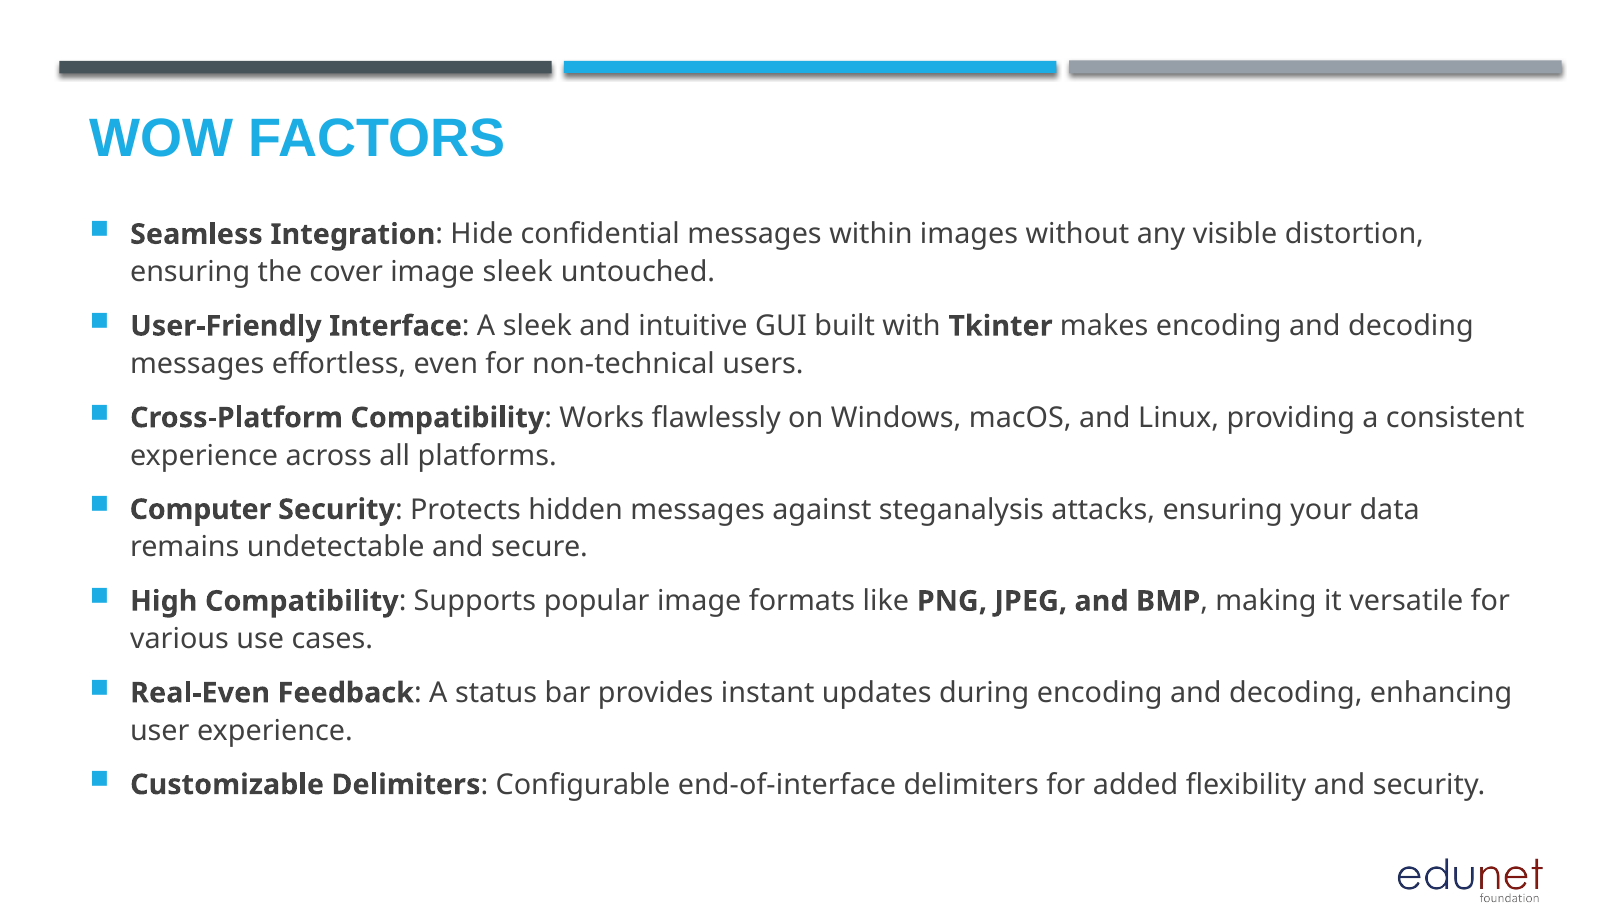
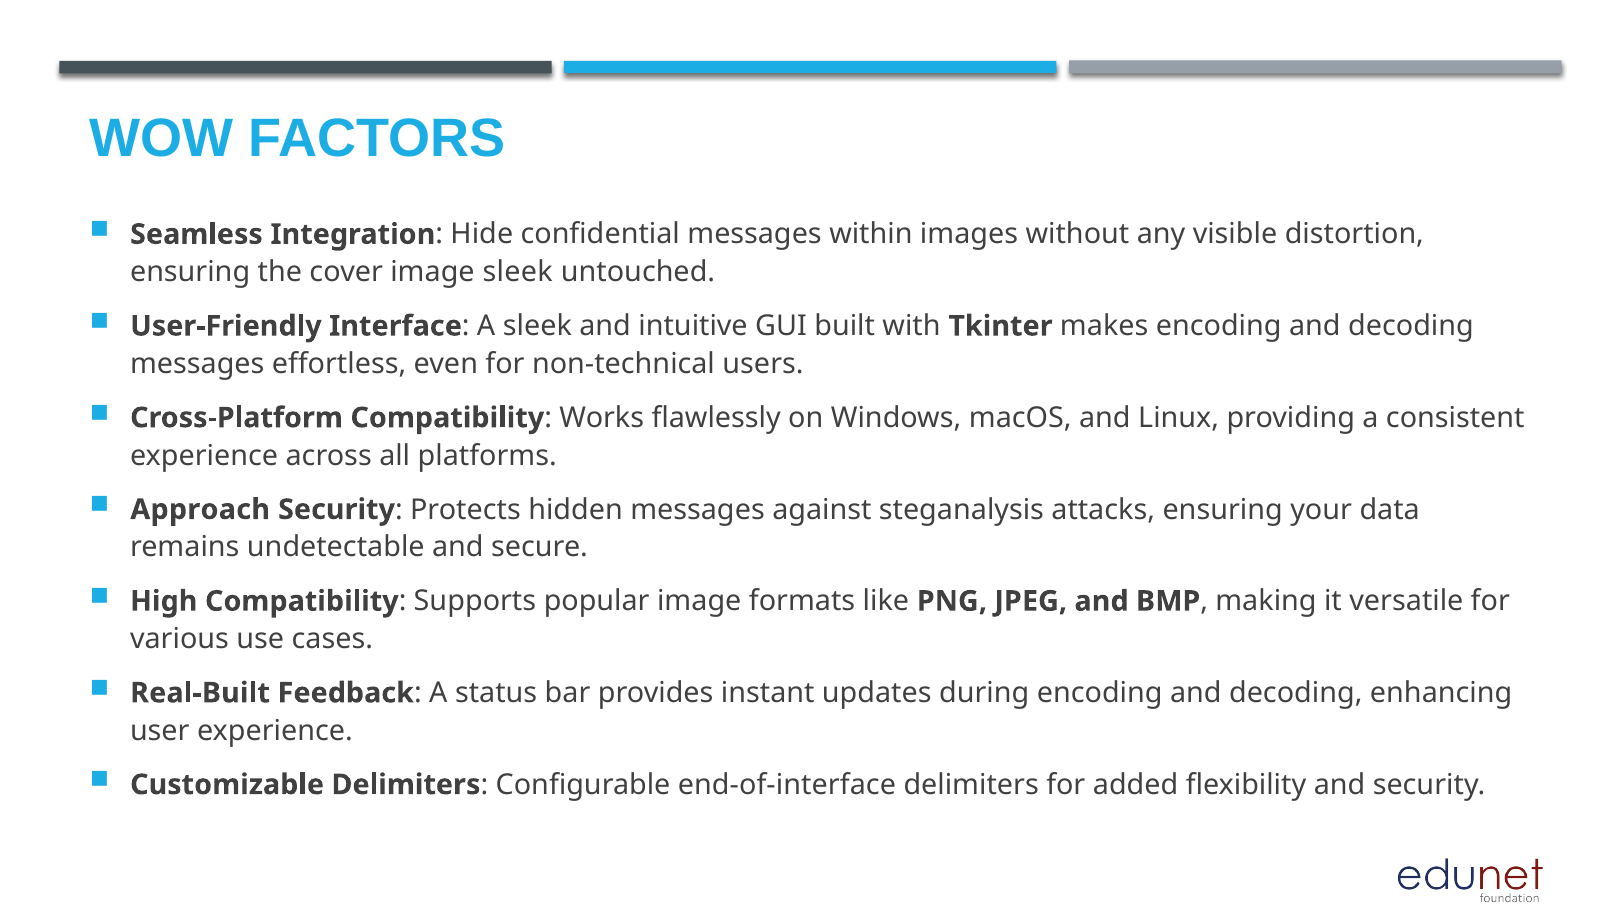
Computer: Computer -> Approach (200, 509)
Real-Even: Real-Even -> Real-Built (200, 693)
